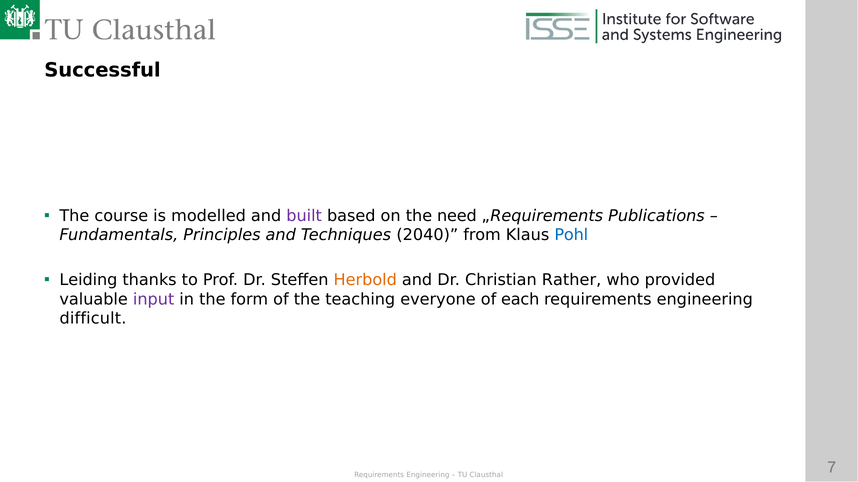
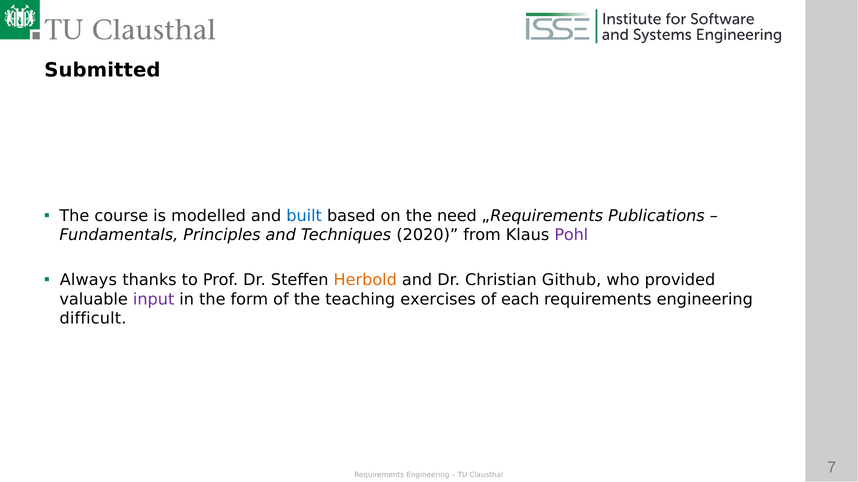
Successful: Successful -> Submitted (102, 70)
built colour: purple -> blue (304, 216)
2040: 2040 -> 2020 (427, 235)
Pohl colour: blue -> purple (571, 235)
Leiding: Leiding -> Always (88, 280)
Rather: Rather -> Github (572, 280)
everyone: everyone -> exercises (438, 300)
